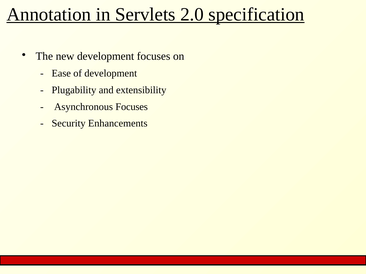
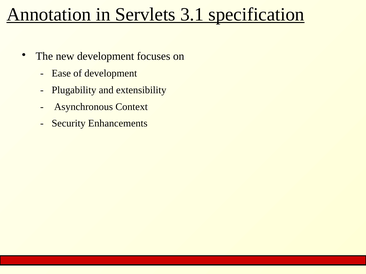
2.0: 2.0 -> 3.1 (192, 14)
Asynchronous Focuses: Focuses -> Context (132, 107)
